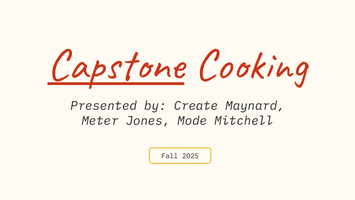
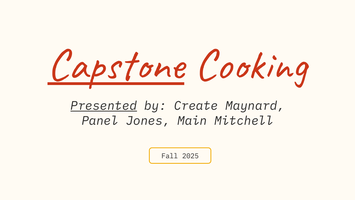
Presented underline: none -> present (104, 106)
Meter: Meter -> Panel (100, 121)
Mode: Mode -> Main (192, 121)
